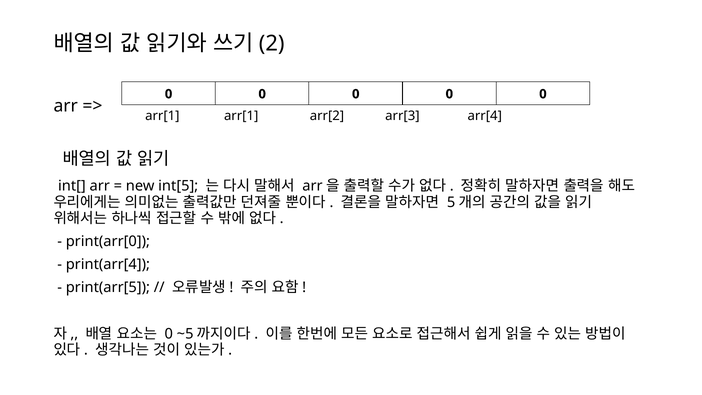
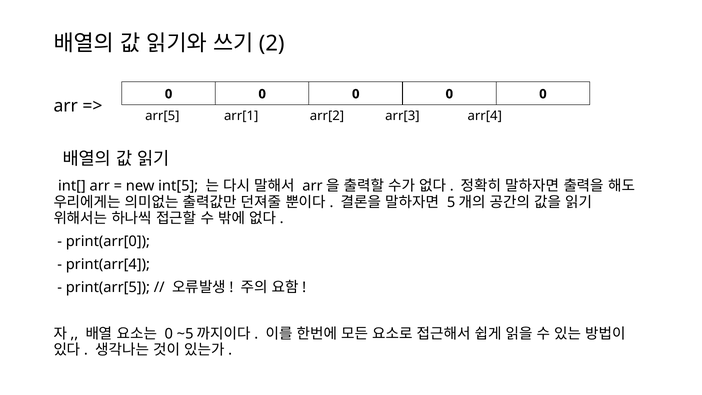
arr[1: arr[1 -> arr[5 (162, 116)
